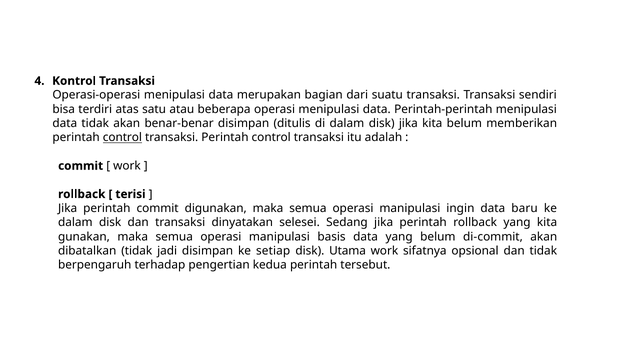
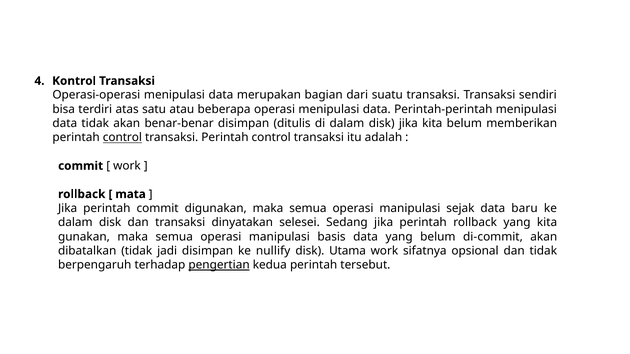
terisi: terisi -> mata (131, 194)
ingin: ingin -> sejak (460, 209)
setiap: setiap -> nullify (273, 251)
pengertian underline: none -> present (219, 265)
